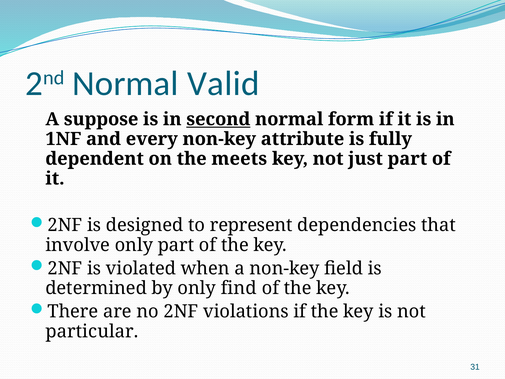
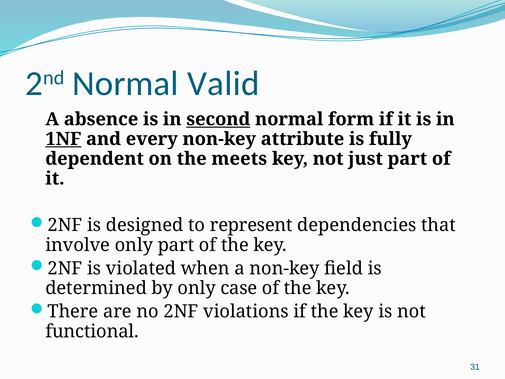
suppose: suppose -> absence (101, 119)
1NF underline: none -> present (63, 139)
find: find -> case (239, 288)
particular: particular -> functional (92, 331)
